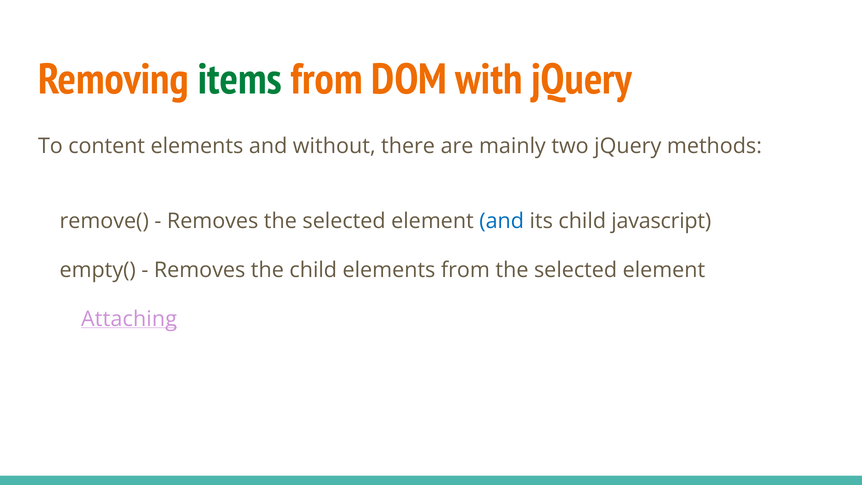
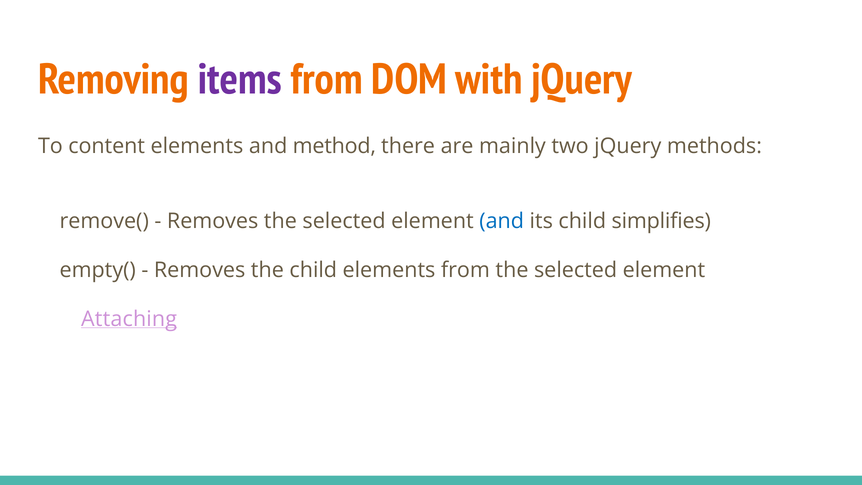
items colour: green -> purple (240, 79)
without: without -> method (334, 146)
javascript: javascript -> simplifies (661, 221)
